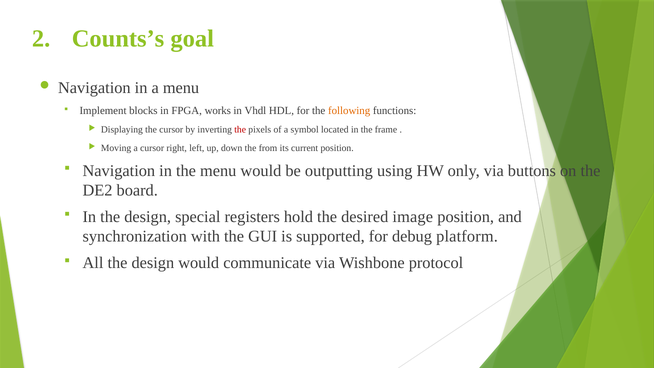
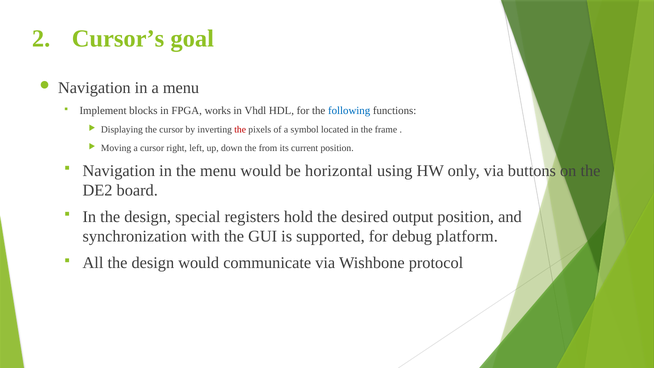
Counts’s: Counts’s -> Cursor’s (118, 39)
following colour: orange -> blue (349, 111)
outputting: outputting -> horizontal (339, 171)
image: image -> output (413, 217)
